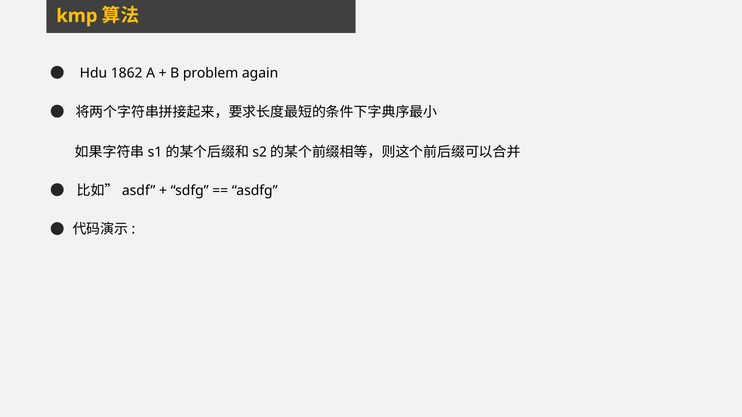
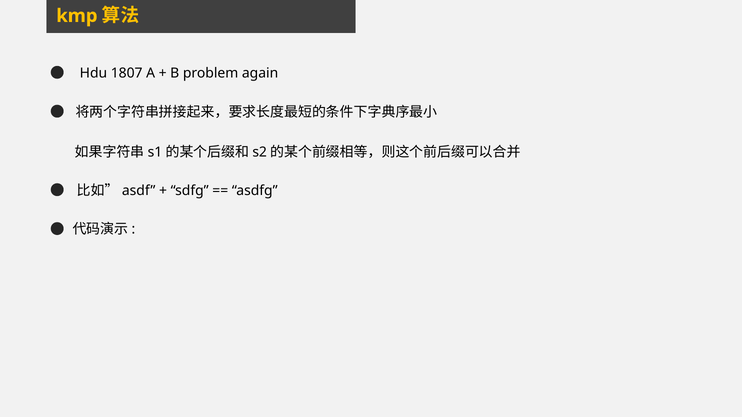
1862: 1862 -> 1807 (127, 73)
